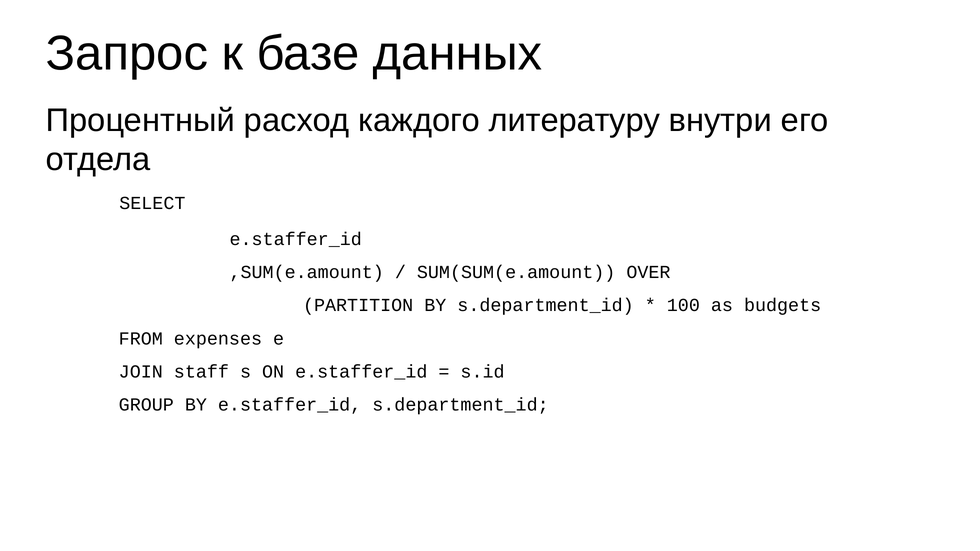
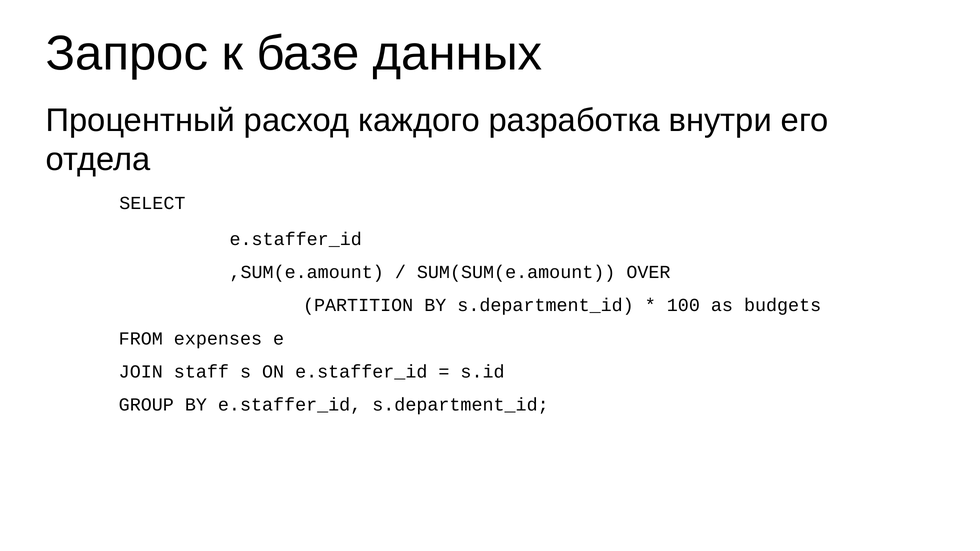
литературу: литературу -> разработка (574, 120)
